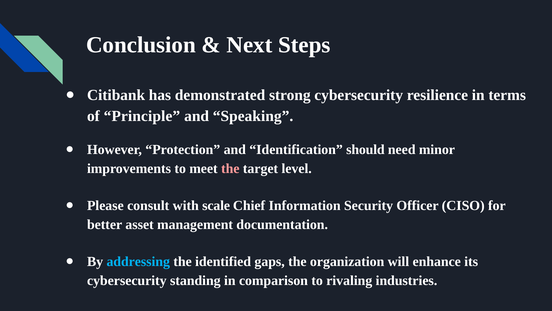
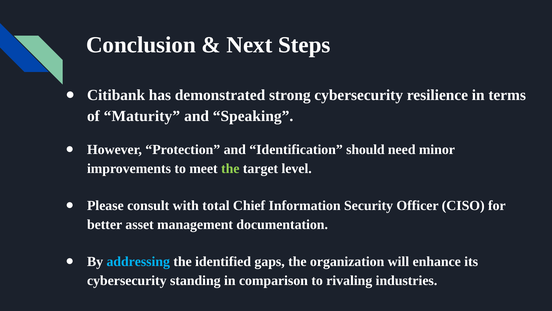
Principle: Principle -> Maturity (142, 116)
the colour: pink -> light green (230, 168)
scale: scale -> total (216, 205)
